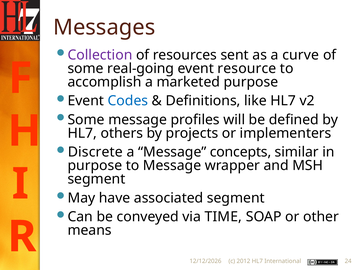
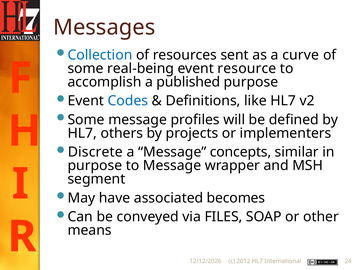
Collection colour: purple -> blue (100, 55)
real-going: real-going -> real-being (141, 68)
marketed: marketed -> published (188, 82)
associated segment: segment -> becomes (236, 198)
TIME: TIME -> FILES (223, 217)
